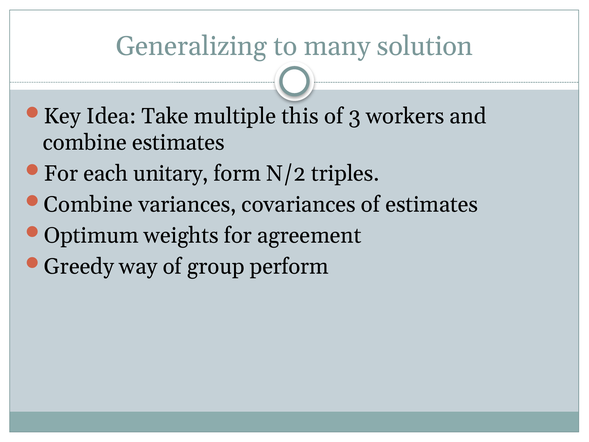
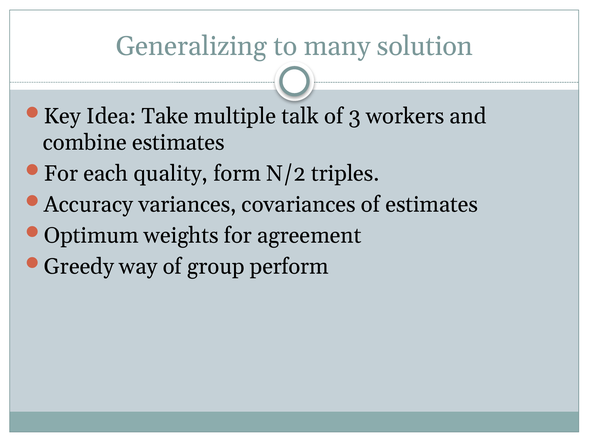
this: this -> talk (300, 116)
unitary: unitary -> quality (171, 174)
Combine: Combine -> Accuracy (88, 205)
